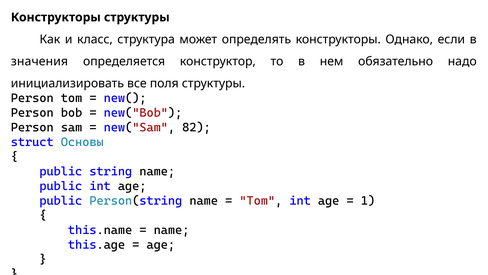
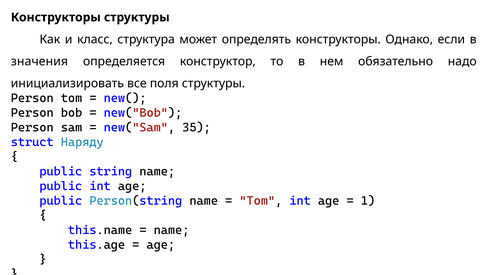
82: 82 -> 35 (197, 127)
Основы: Основы -> Наряду (82, 142)
